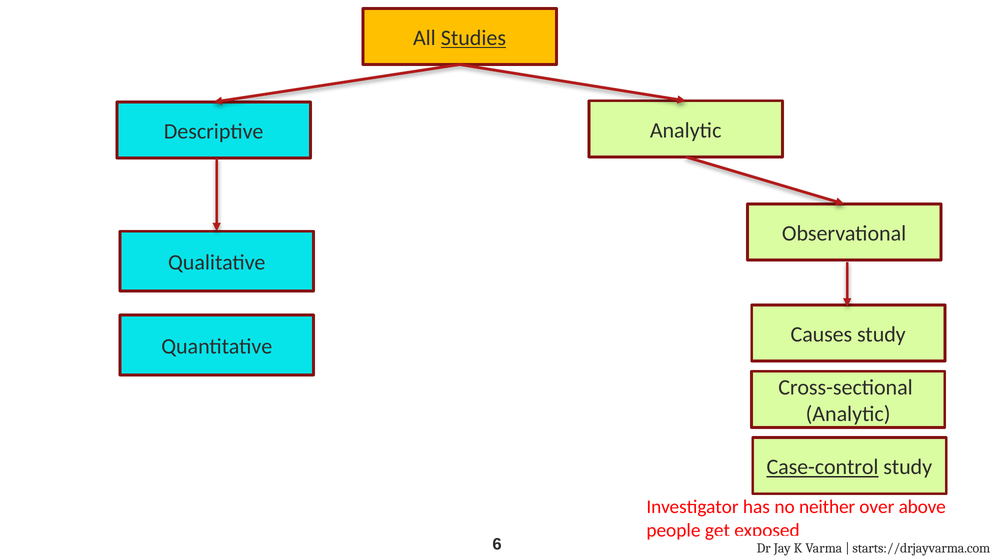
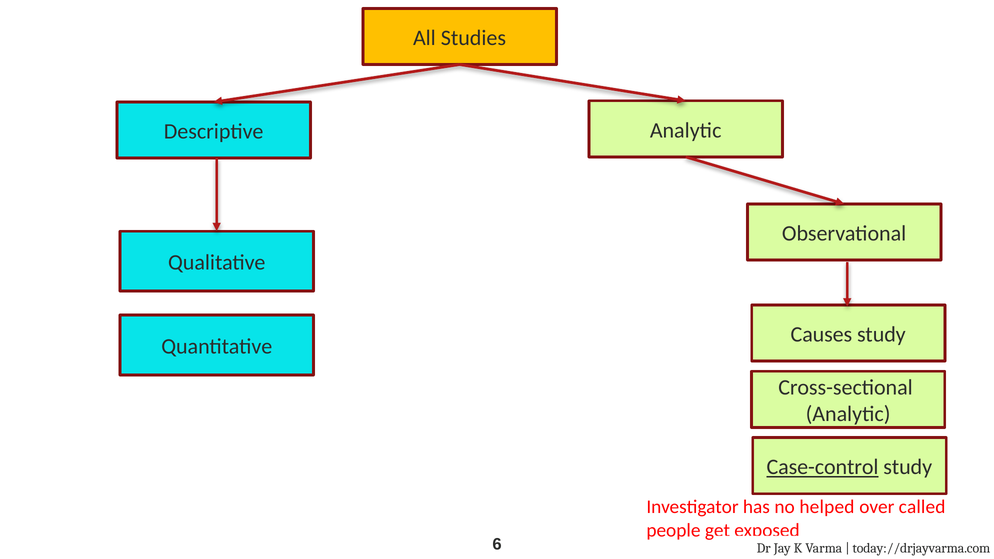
Studies underline: present -> none (473, 38)
neither: neither -> helped (827, 507)
above: above -> called (922, 507)
starts://drjayvarma.com: starts://drjayvarma.com -> today://drjayvarma.com (921, 548)
